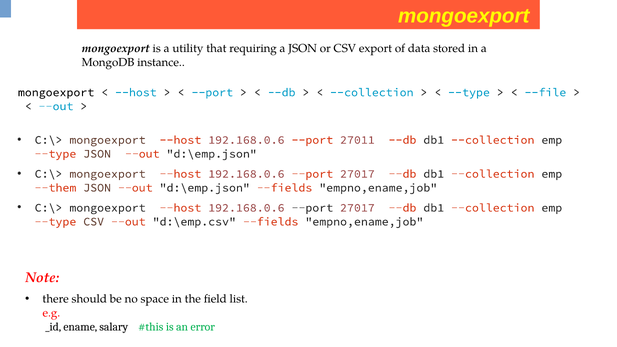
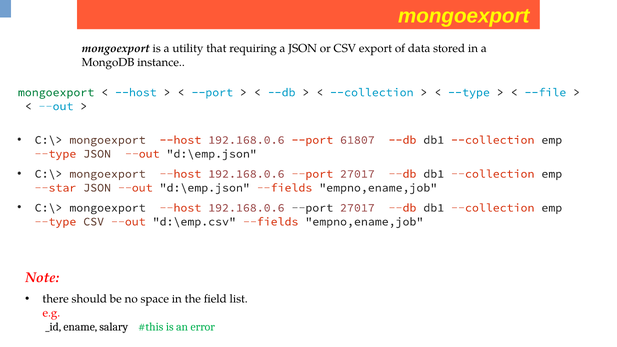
mongoexport colour: black -> green (56, 92)
27011: 27011 -> 61807 (357, 140)
--them: --them -> --star (55, 188)
